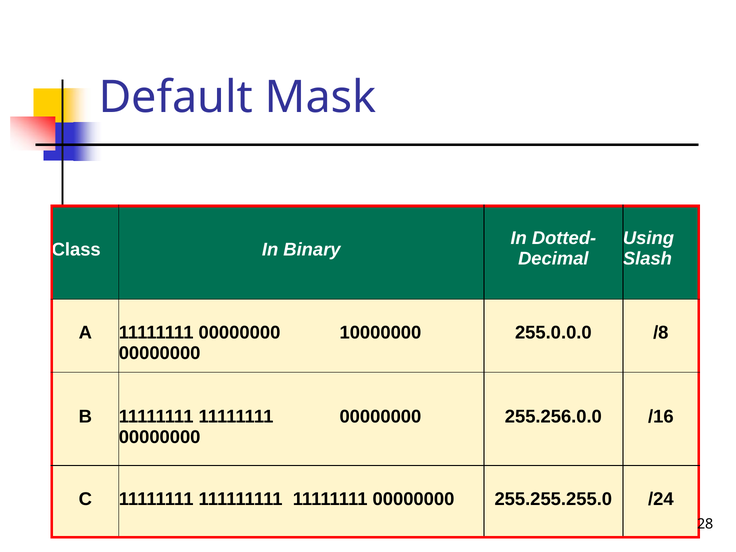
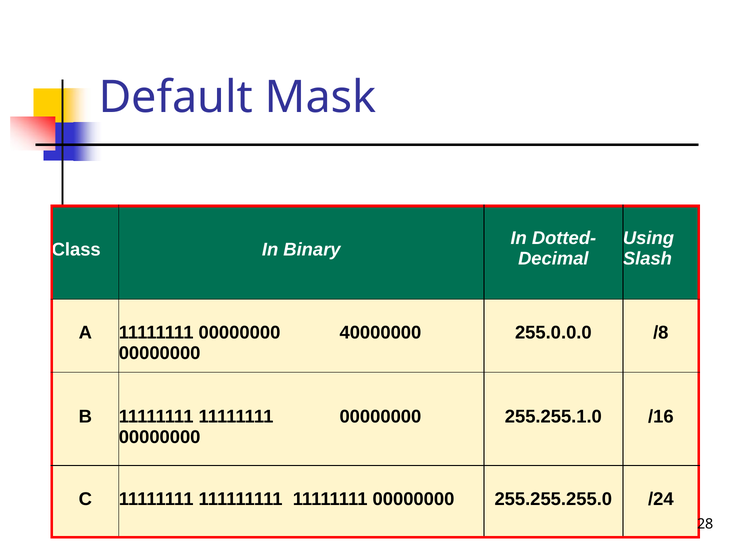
10000000: 10000000 -> 40000000 (380, 333)
255.256.0.0: 255.256.0.0 -> 255.255.1.0 (553, 417)
